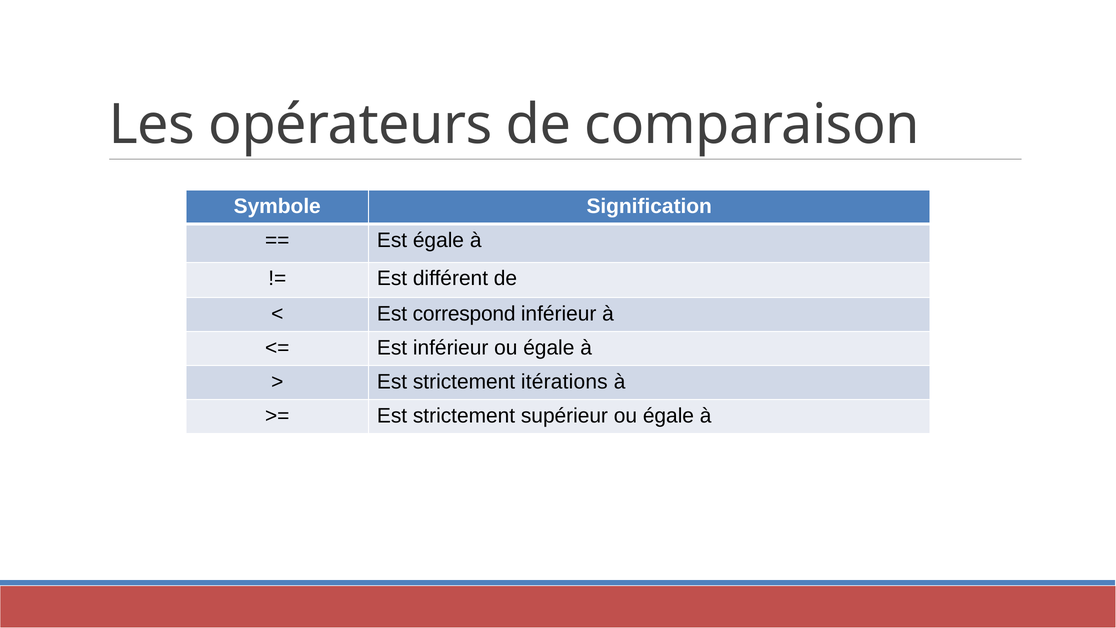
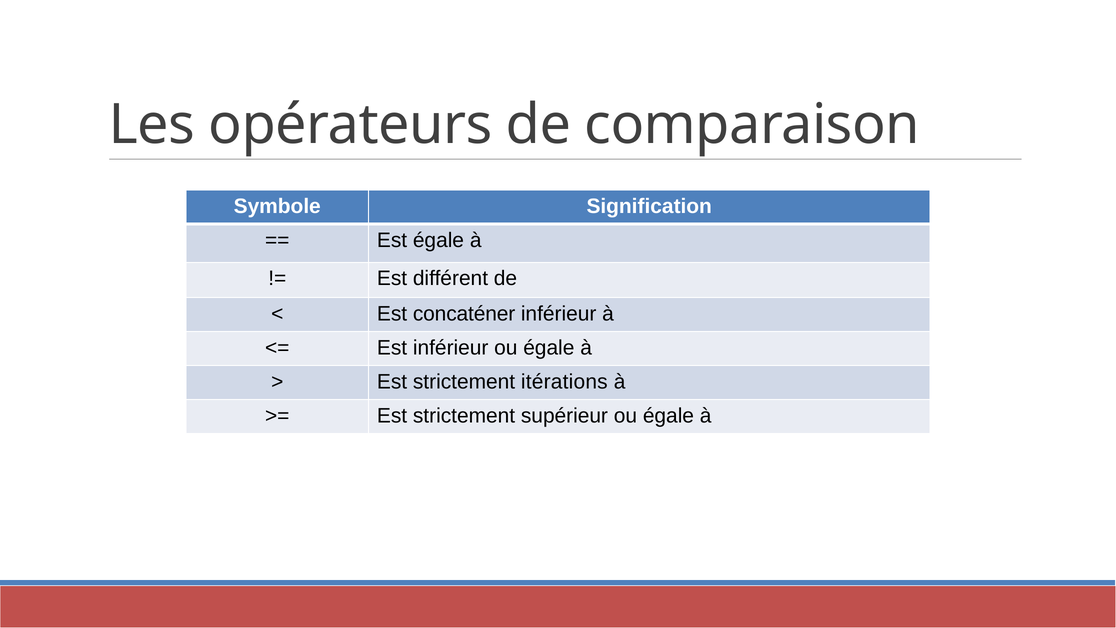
correspond: correspond -> concaténer (464, 314)
